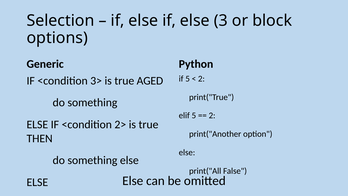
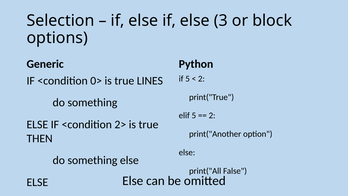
3>: 3> -> 0> (96, 81)
AGED: AGED -> LINES (150, 81)
